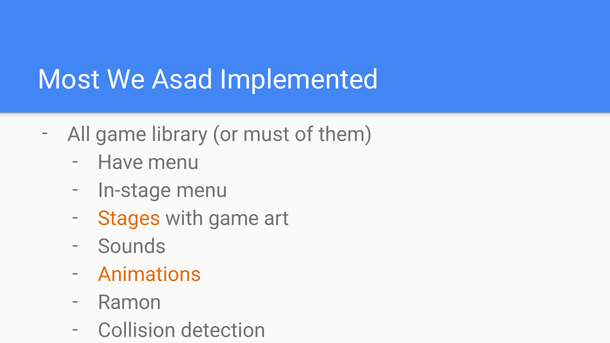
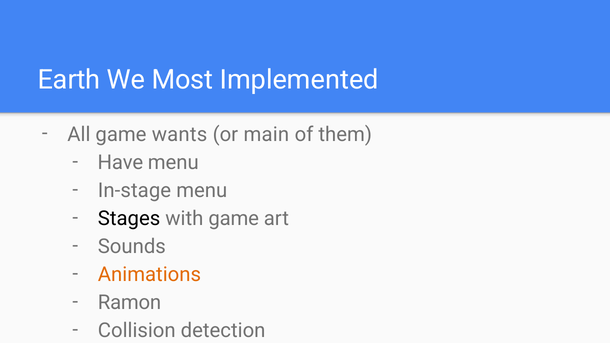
Most: Most -> Earth (69, 80)
Asad: Asad -> Most (182, 80)
library: library -> wants (180, 135)
must: must -> main (266, 135)
Stages colour: orange -> black (129, 219)
